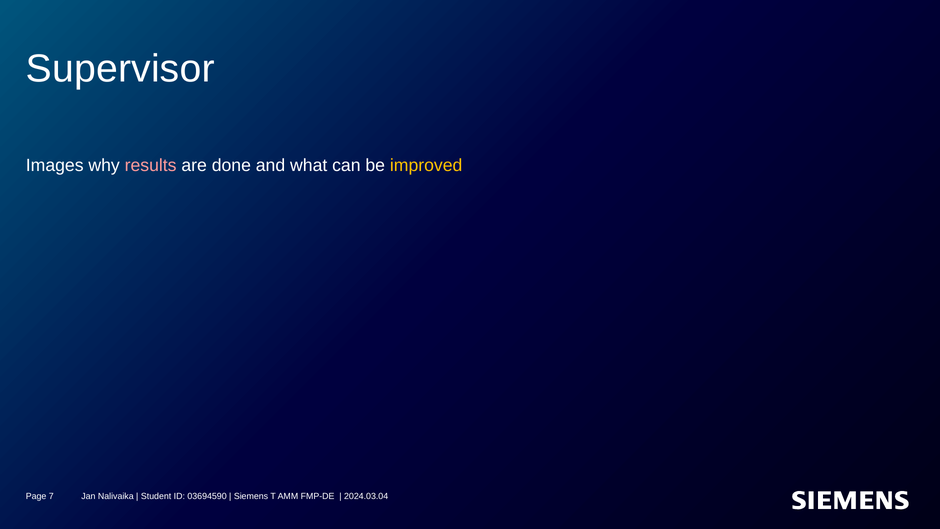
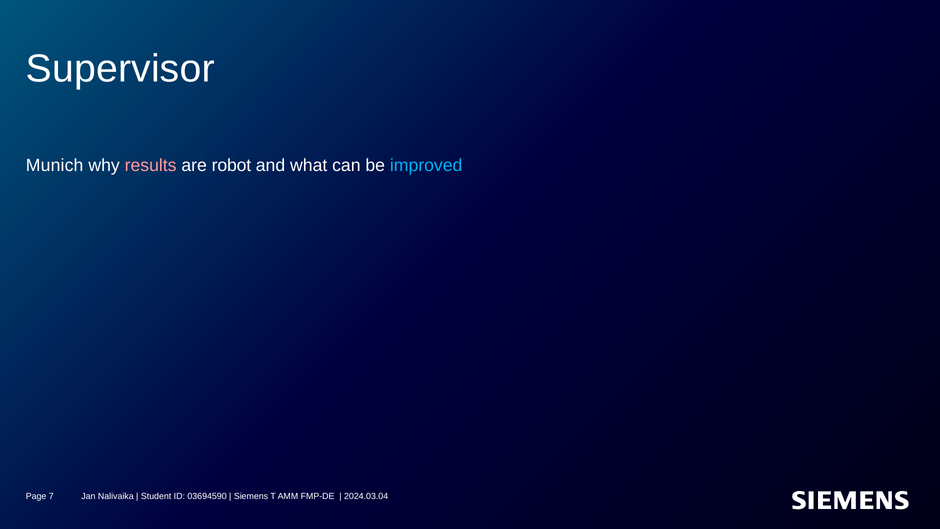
Images: Images -> Munich (55, 165)
done: done -> robot (231, 165)
improved colour: yellow -> light blue (426, 165)
